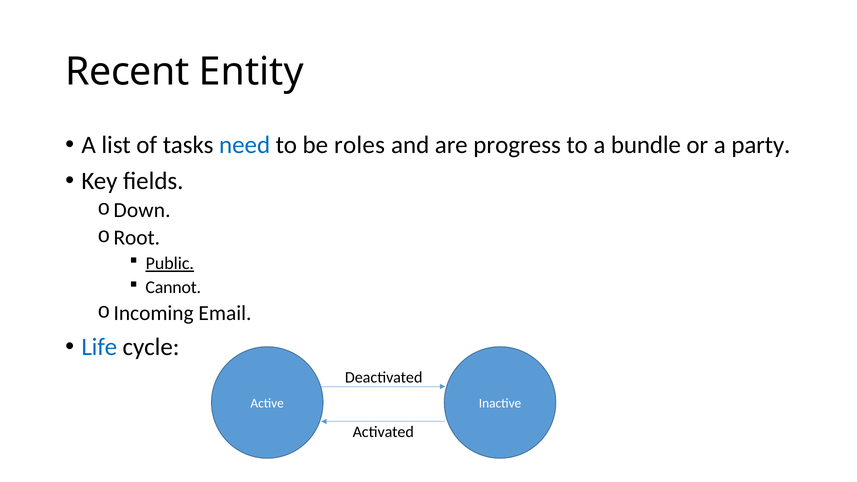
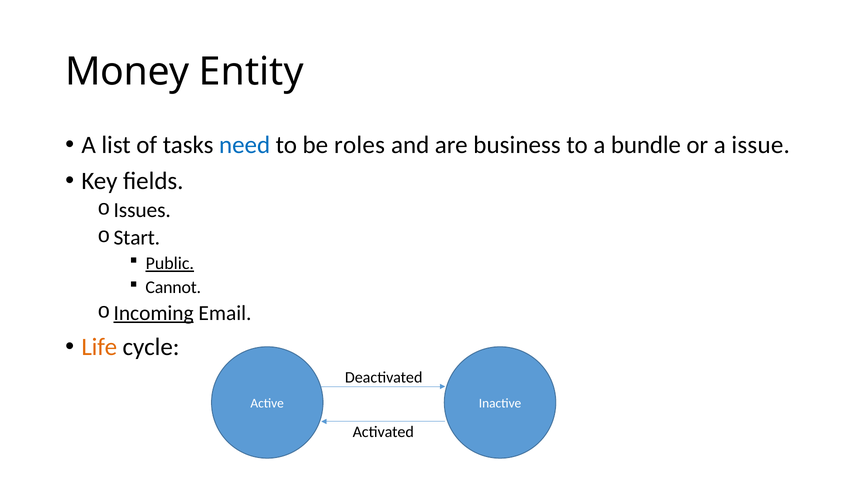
Recent: Recent -> Money (127, 72)
progress: progress -> business (517, 145)
party: party -> issue (761, 145)
Down: Down -> Issues (142, 210)
Root: Root -> Start (137, 238)
Incoming underline: none -> present (154, 313)
Life colour: blue -> orange (99, 347)
